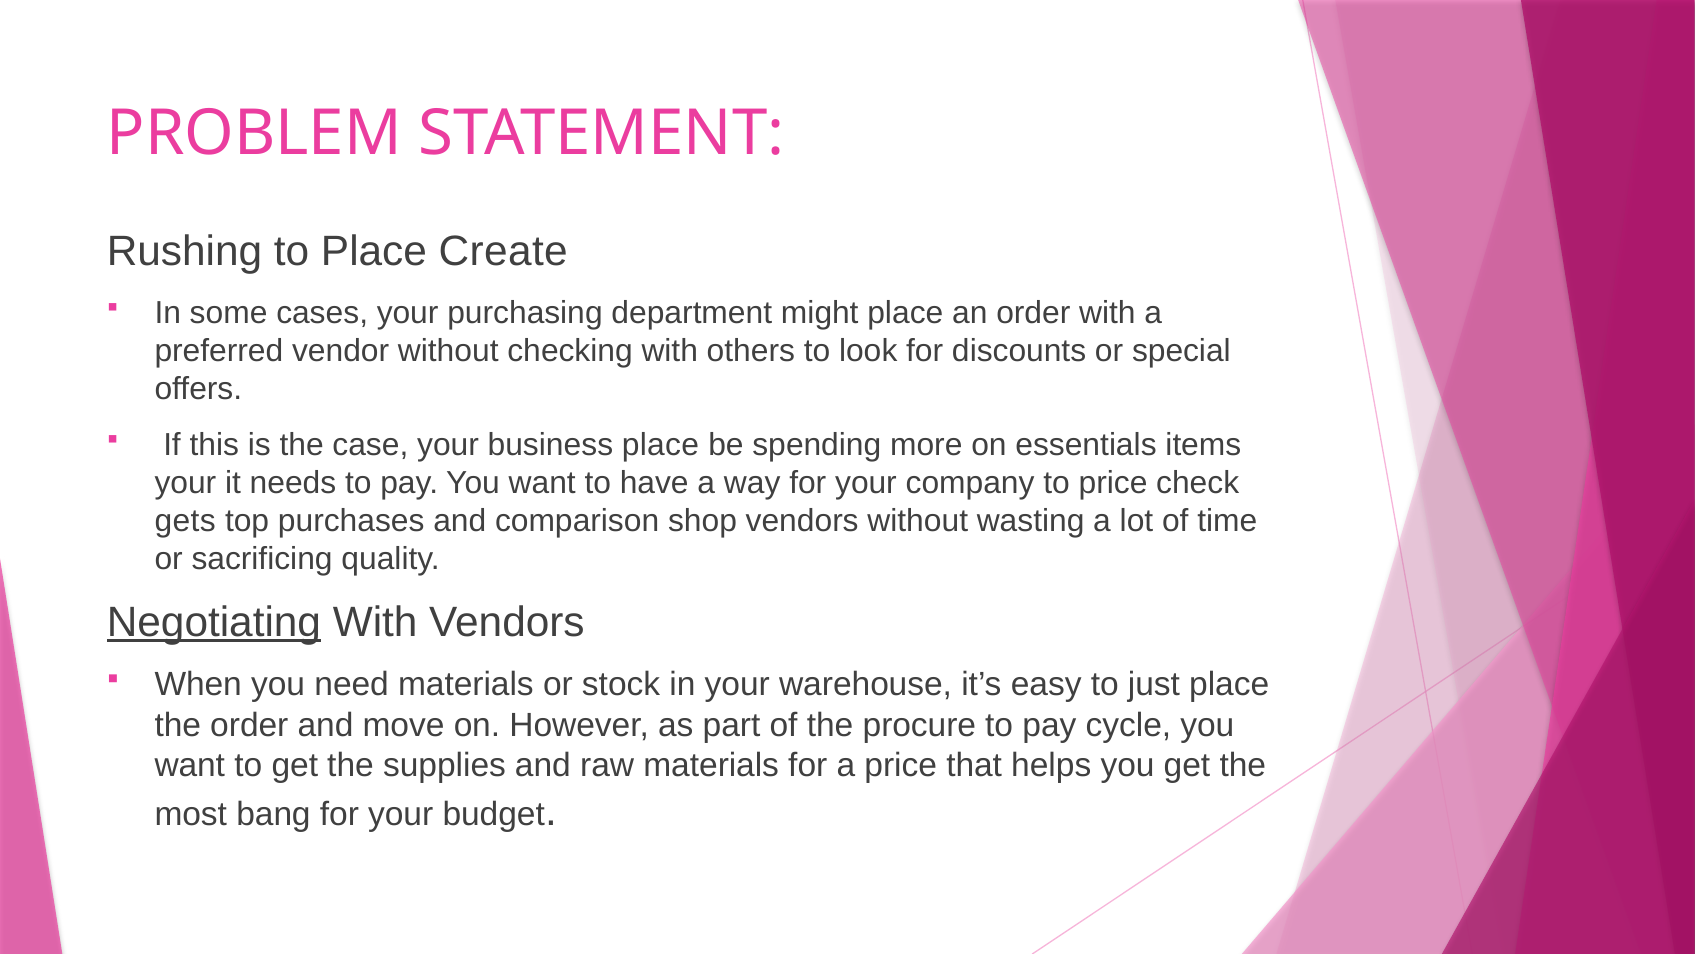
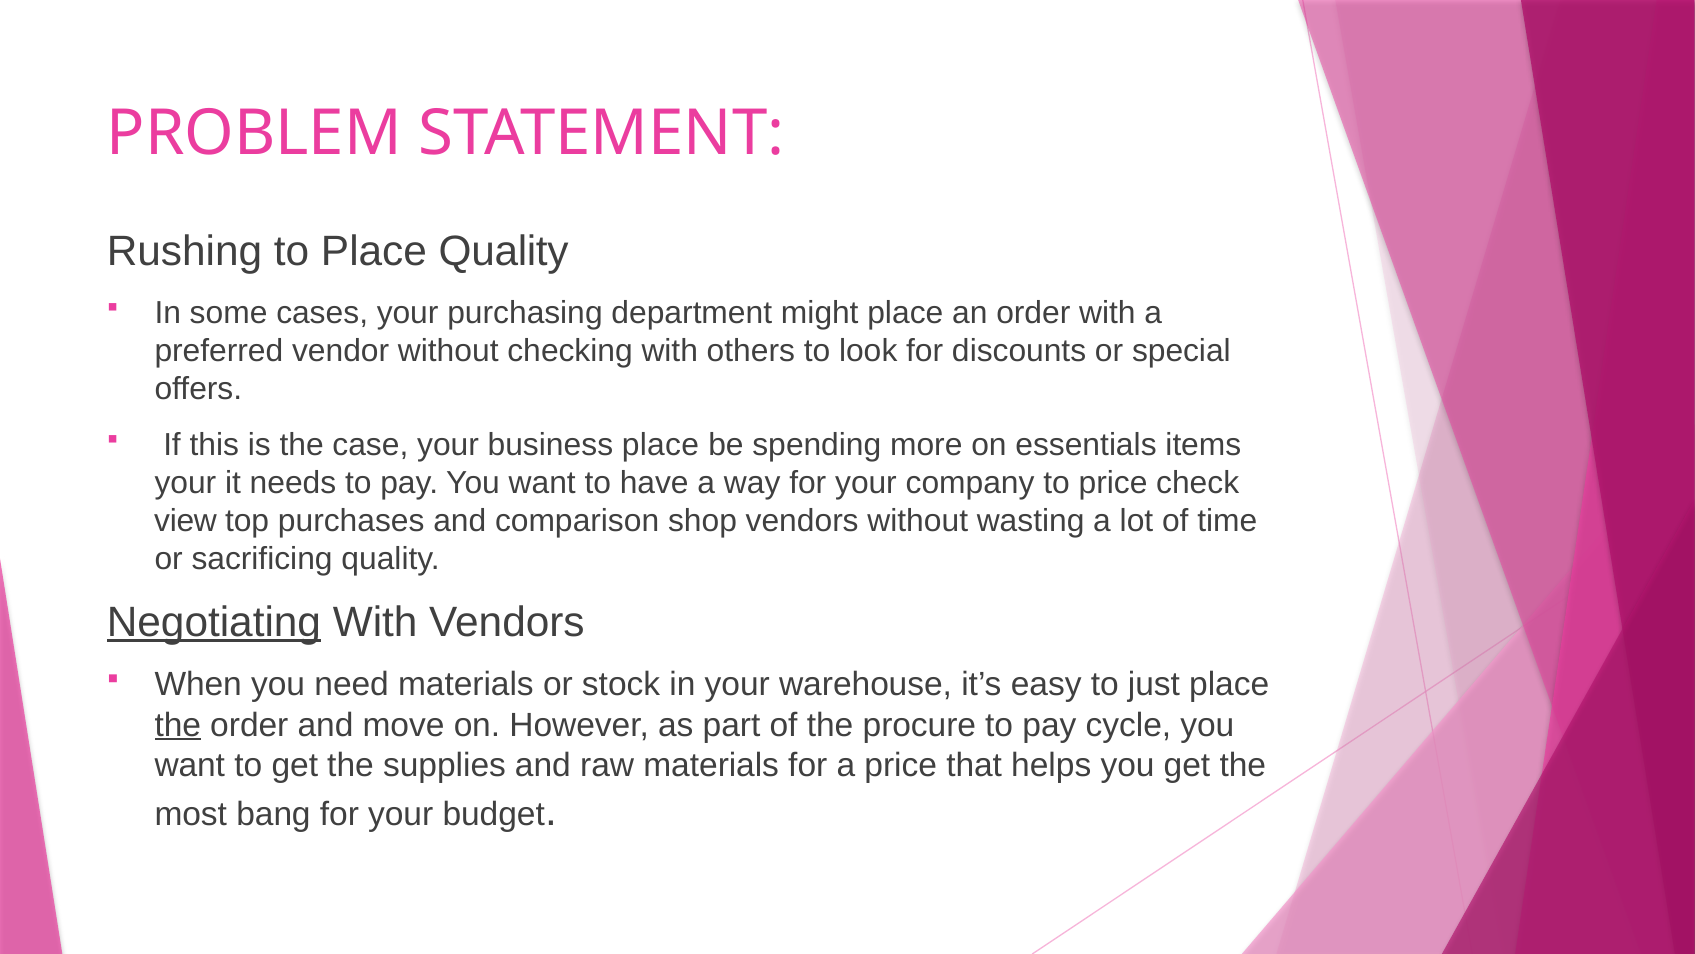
Place Create: Create -> Quality (504, 251)
gets: gets -> view (186, 521)
the underline: none -> present (178, 725)
